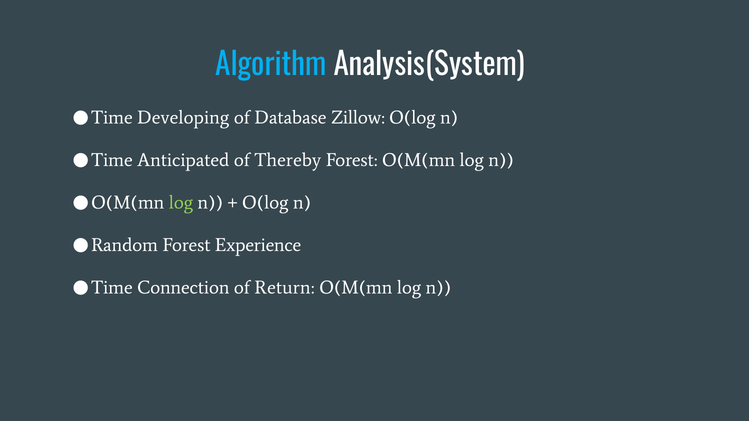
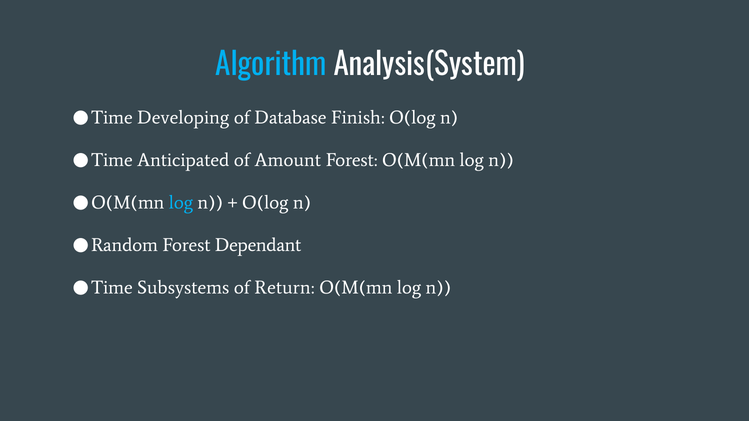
Zillow: Zillow -> Finish (358, 118)
Thereby: Thereby -> Amount (288, 160)
log colour: light green -> light blue (181, 203)
Experience: Experience -> Dependant (258, 245)
Connection: Connection -> Subsystems (183, 288)
